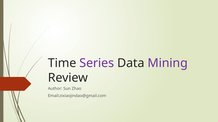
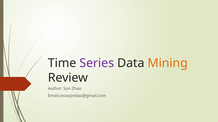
Mining colour: purple -> orange (168, 63)
